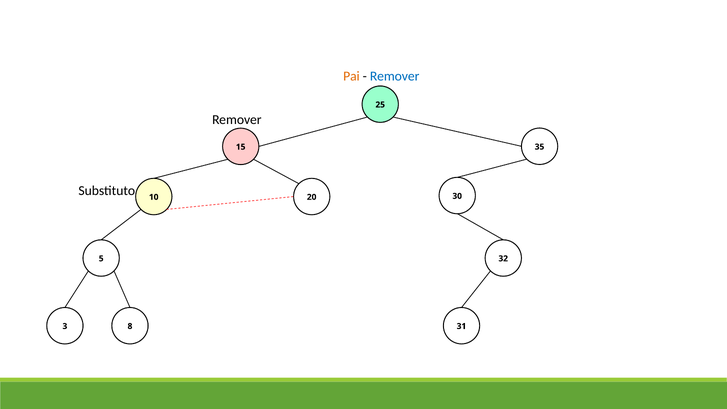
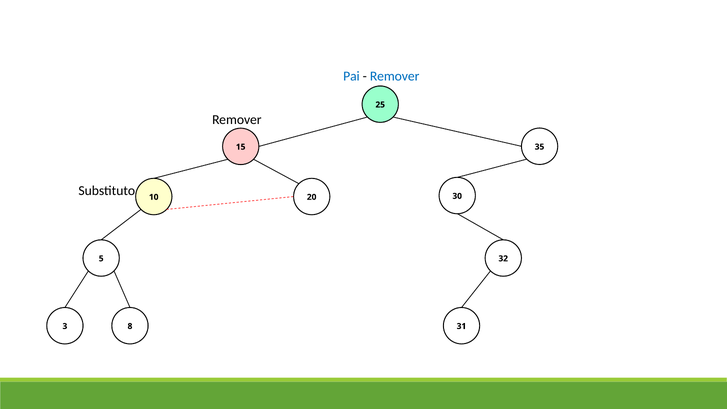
Pai colour: orange -> blue (351, 76)
